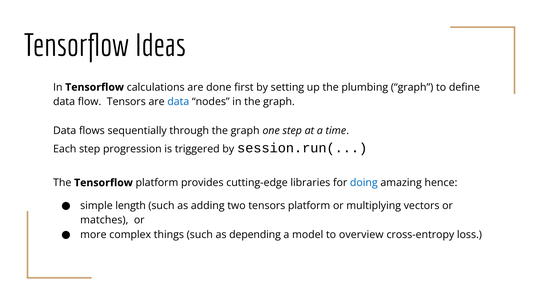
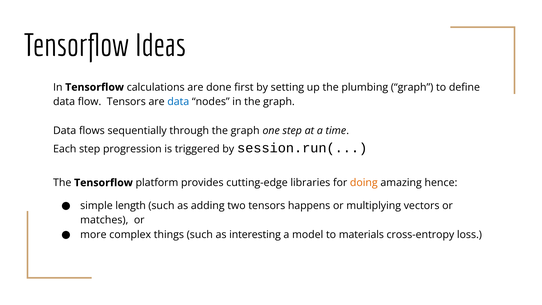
doing colour: blue -> orange (364, 183)
tensors platform: platform -> happens (309, 206)
depending: depending -> interesting (255, 235)
overview: overview -> materials (361, 235)
